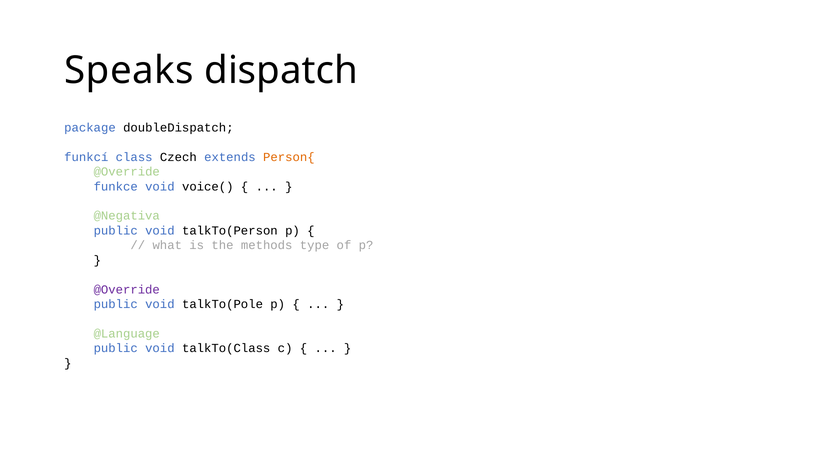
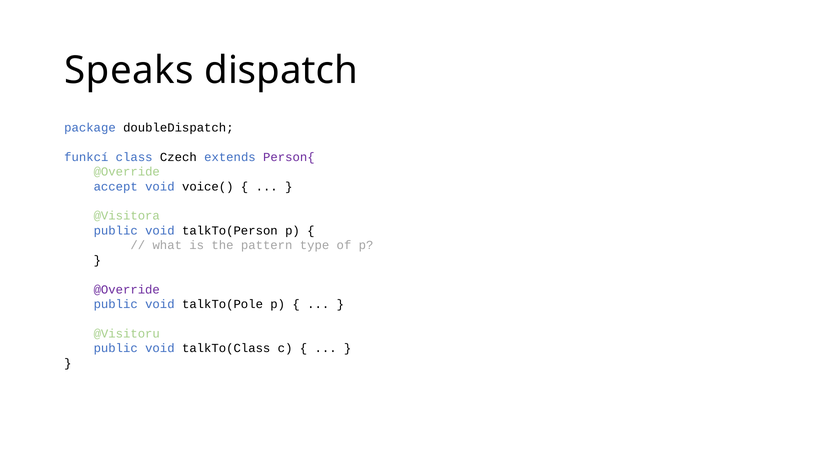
Person{ colour: orange -> purple (289, 157)
funkce: funkce -> accept (116, 186)
@Negativa: @Negativa -> @Visitora (127, 216)
methods: methods -> pattern (267, 245)
@Language: @Language -> @Visitoru (127, 333)
